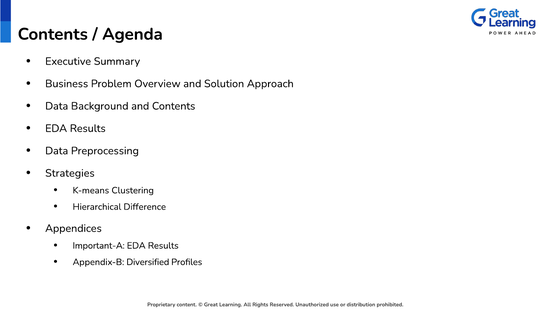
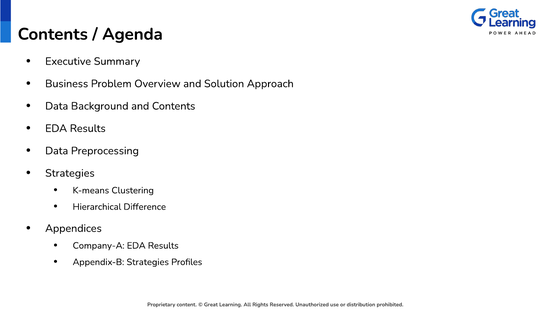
Important-A: Important-A -> Company-A (99, 246)
Appendix-B Diversified: Diversified -> Strategies (148, 262)
